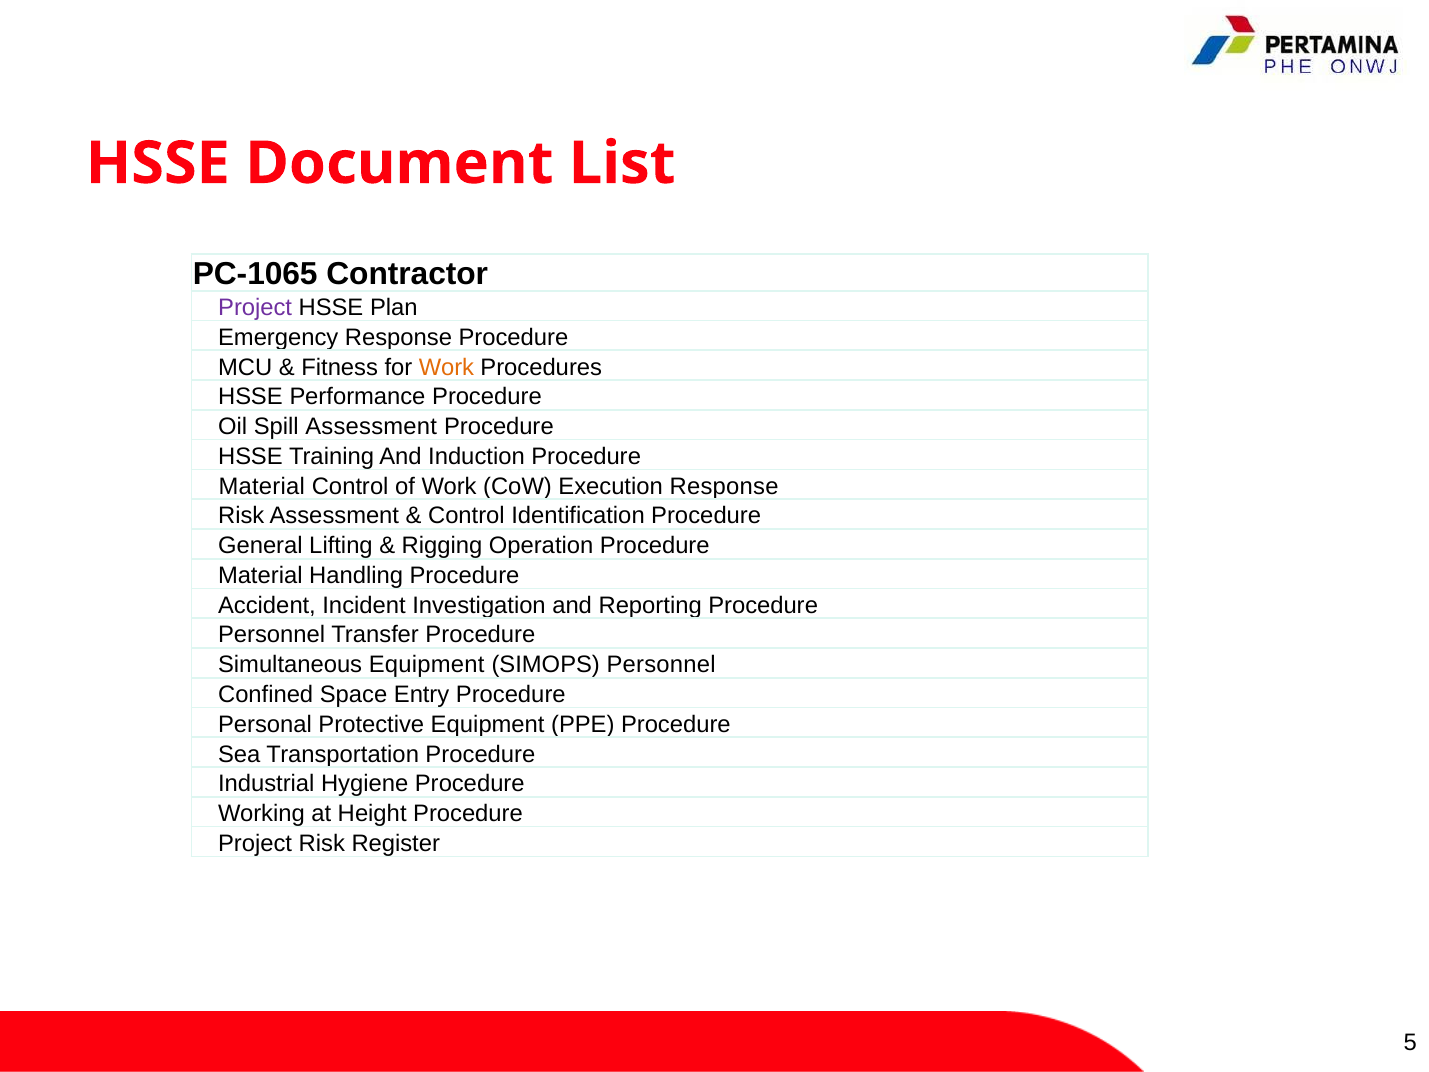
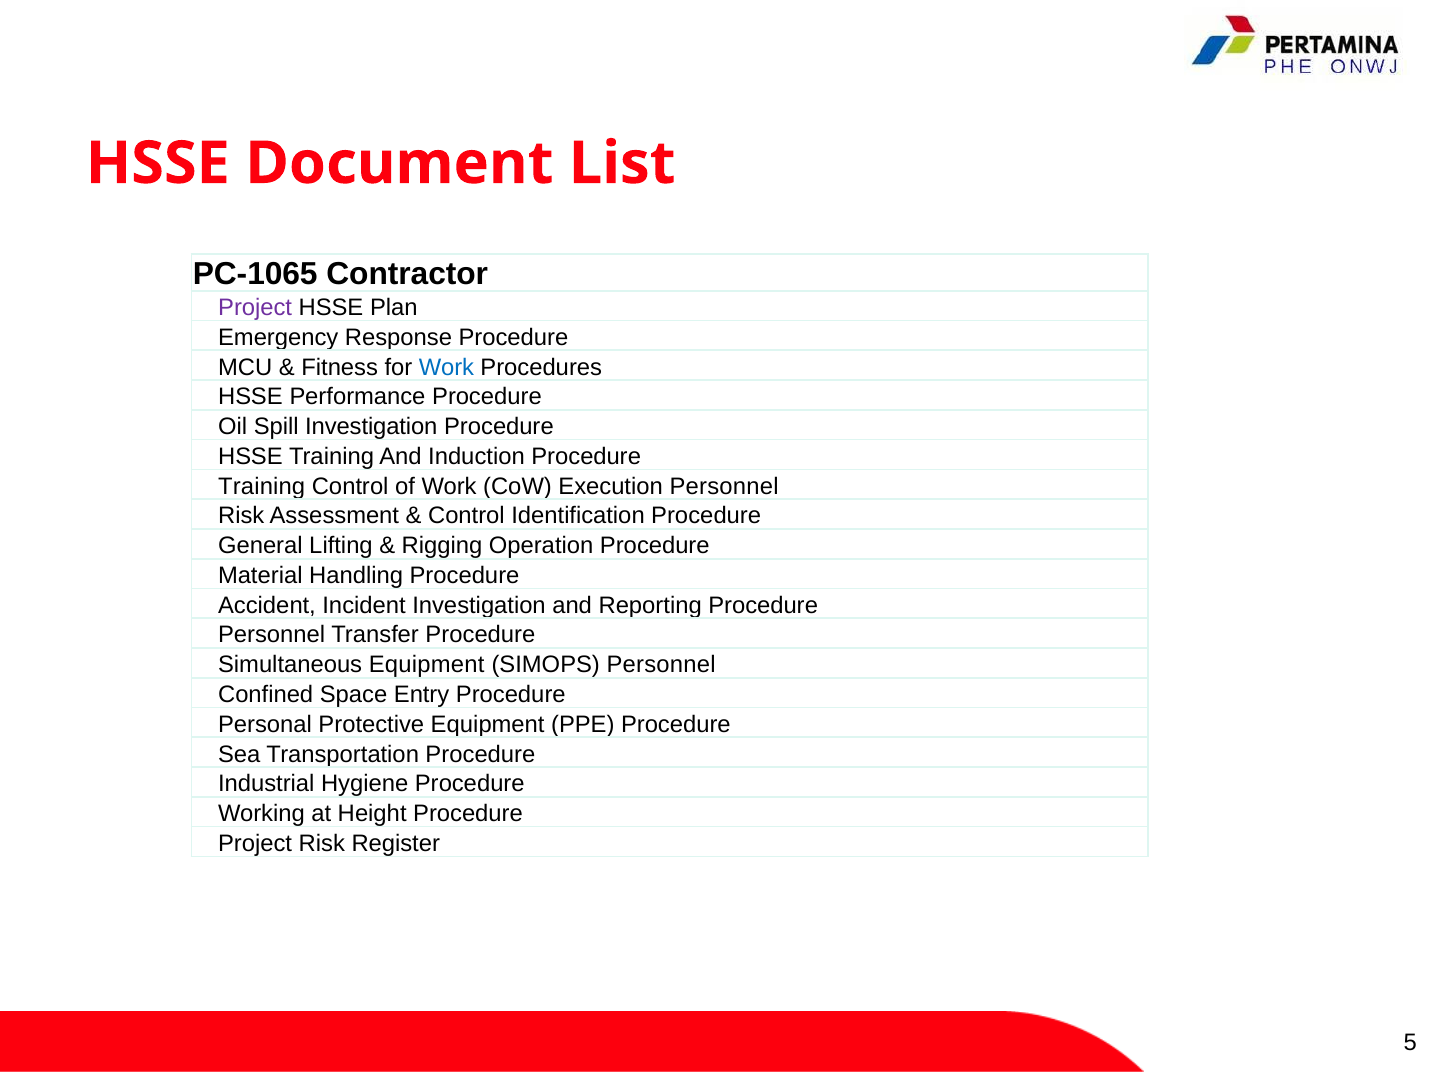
Work colour: orange -> blue (446, 367)
Spill Assessment: Assessment -> Investigation (371, 427)
Material: Material -> Training (262, 486)
Execution Response: Response -> Personnel (724, 486)
